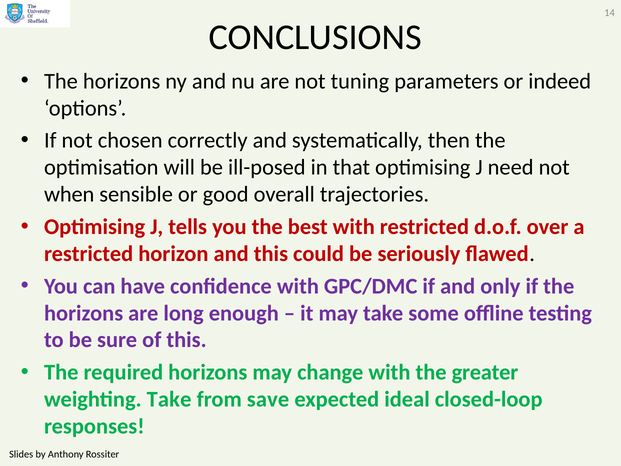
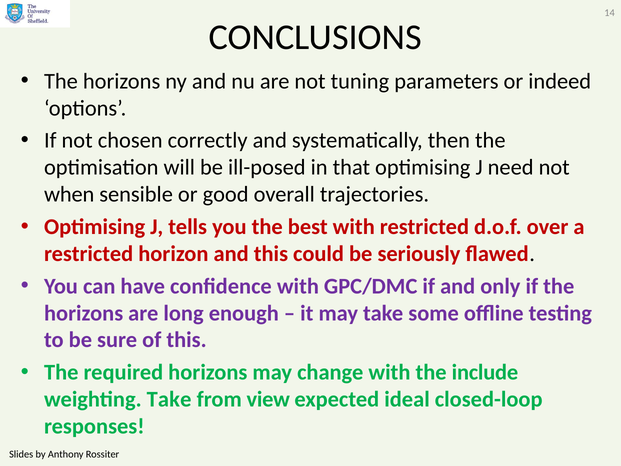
greater: greater -> include (485, 372)
save: save -> view (268, 399)
